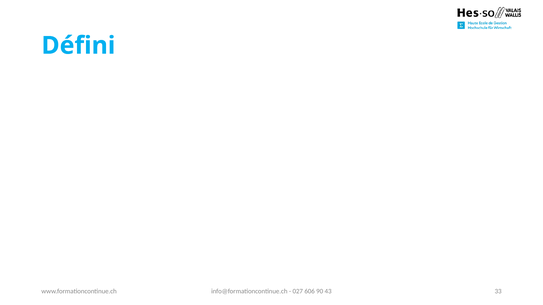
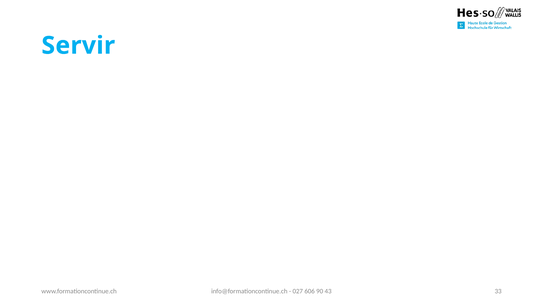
Défini: Défini -> Servir (78, 46)
